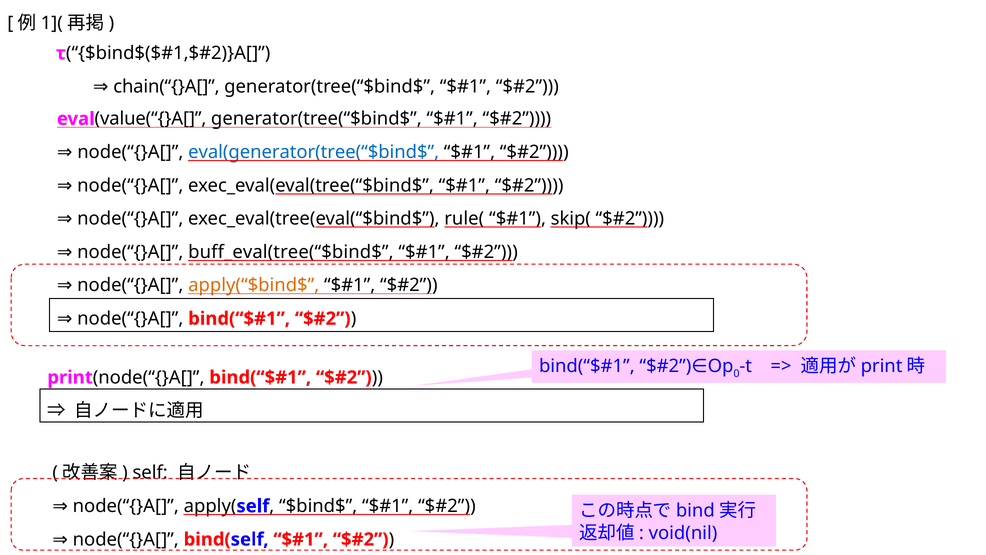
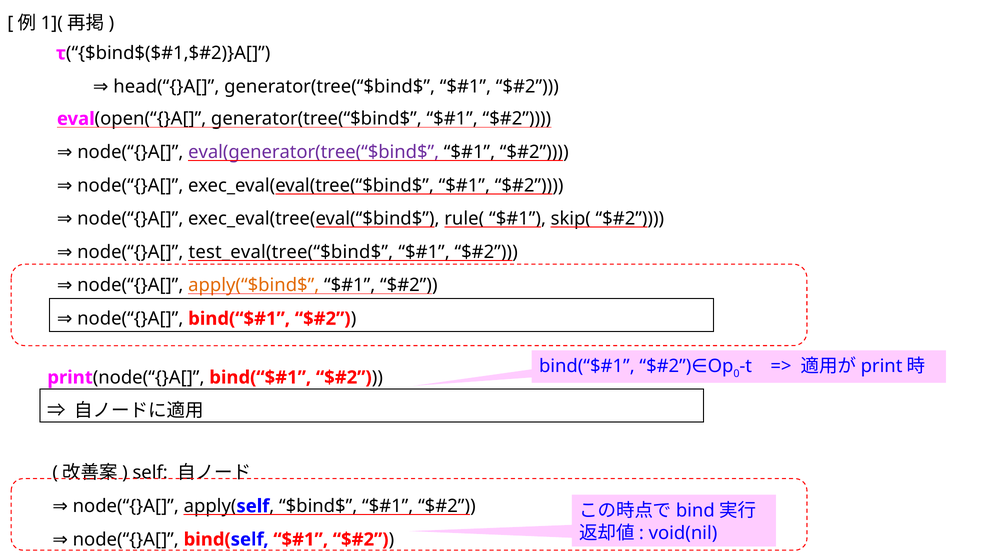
chain(“{}A[: chain(“{}A[ -> head(“{}A[ (166, 87)
value(“{}A[: value(“{}A[ -> open(“{}A[ (150, 119)
eval(generator(tree(“$bind$ colour: blue -> purple (314, 152)
buff_eval(tree(“$bind$: buff_eval(tree(“$bind$ -> test_eval(tree(“$bind$ (291, 252)
